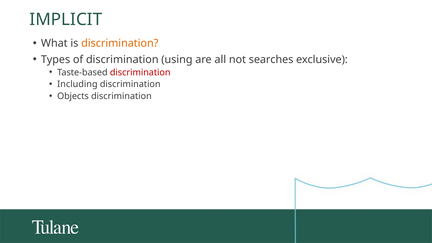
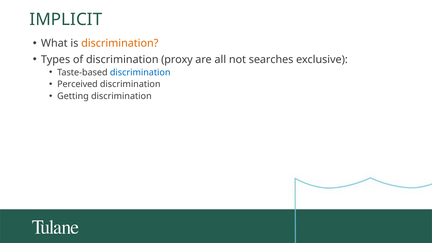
using: using -> proxy (177, 59)
discrimination colour: red -> blue (140, 72)
Including: Including -> Perceived (77, 84)
Objects: Objects -> Getting (73, 96)
